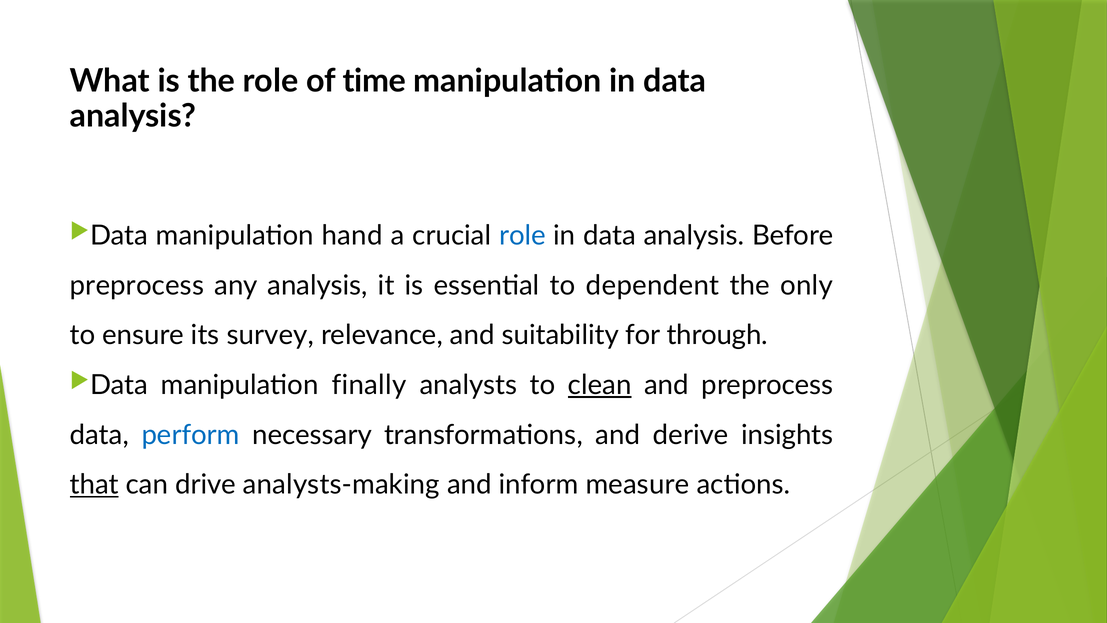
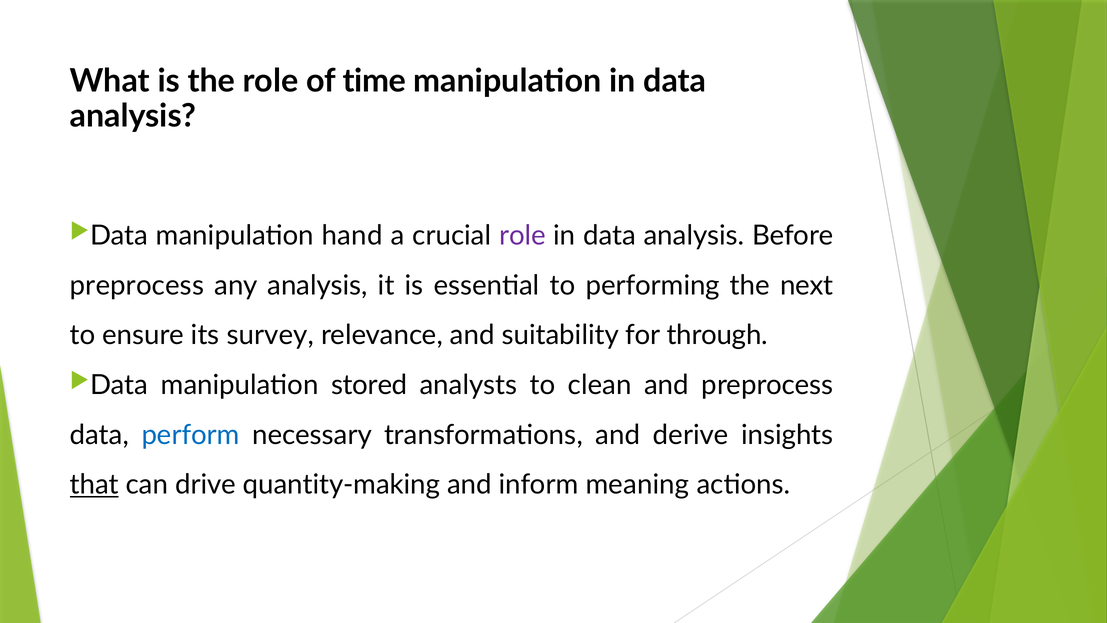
role colour: blue -> purple (522, 235)
dependent: dependent -> performing (653, 285)
only: only -> next (807, 285)
finally: finally -> stored (369, 385)
clean underline: present -> none (600, 385)
analysts-making: analysts-making -> quantity-making (342, 485)
measure: measure -> meaning (637, 485)
